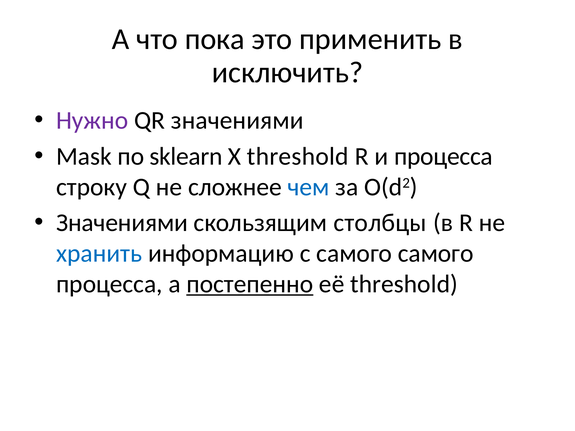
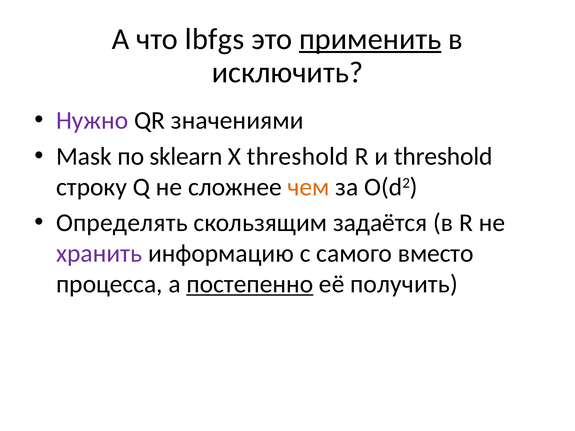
пока: пока -> lbfgs (215, 39)
применить underline: none -> present (370, 39)
и процесса: процесса -> threshold (443, 156)
чем colour: blue -> orange (309, 187)
Значениями: Значениями -> Определять (122, 223)
столбцы: столбцы -> задаётся (380, 223)
хранить colour: blue -> purple (99, 254)
самого самого: самого -> вместо (436, 254)
её threshold: threshold -> получить (404, 284)
